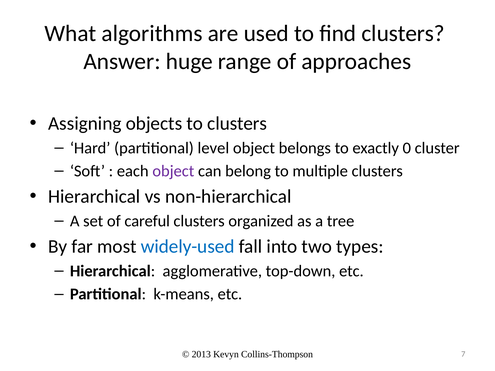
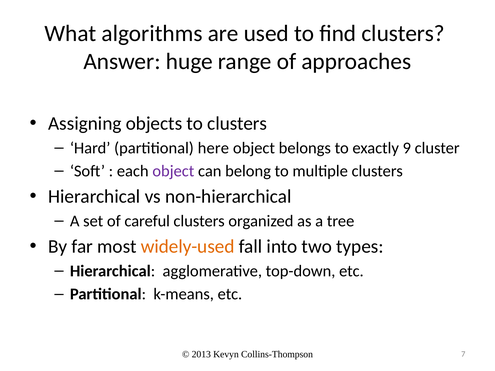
level: level -> here (213, 148)
0: 0 -> 9 (407, 148)
widely-used colour: blue -> orange (188, 247)
